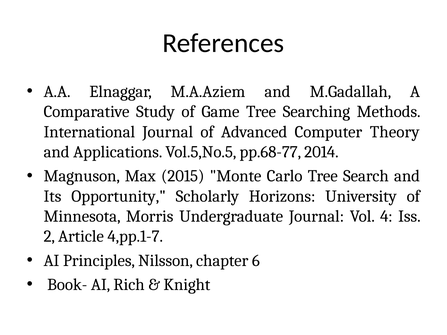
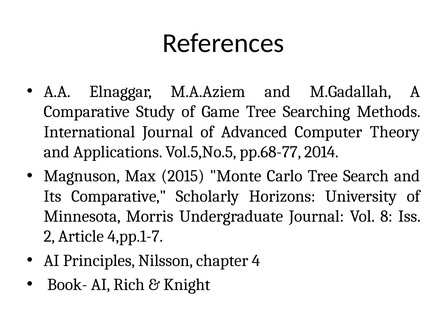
Its Opportunity: Opportunity -> Comparative (119, 196)
4: 4 -> 8 (386, 216)
6: 6 -> 4 (256, 261)
